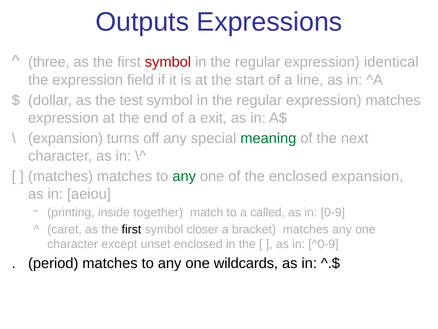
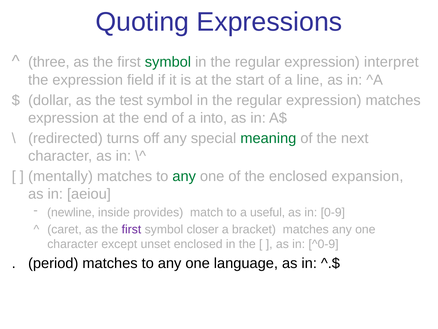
Outputs: Outputs -> Quoting (142, 22)
symbol colour: red -> green (168, 62)
identical: identical -> interpret (391, 62)
exit: exit -> into (214, 118)
expansion: expansion -> redirected (65, 138)
matches: matches -> mentally (60, 176)
printing: printing -> newline (71, 212)
together: together -> provides (158, 212)
called: called -> useful (268, 212)
first colour: black -> purple (131, 229)
wildcards: wildcards -> language (246, 263)
